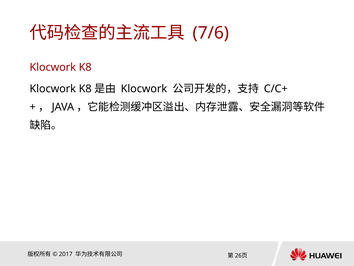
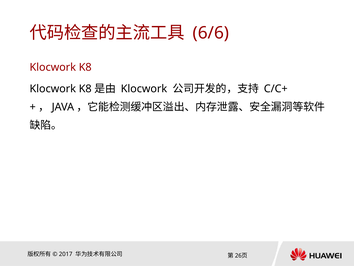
7/6: 7/6 -> 6/6 (211, 33)
